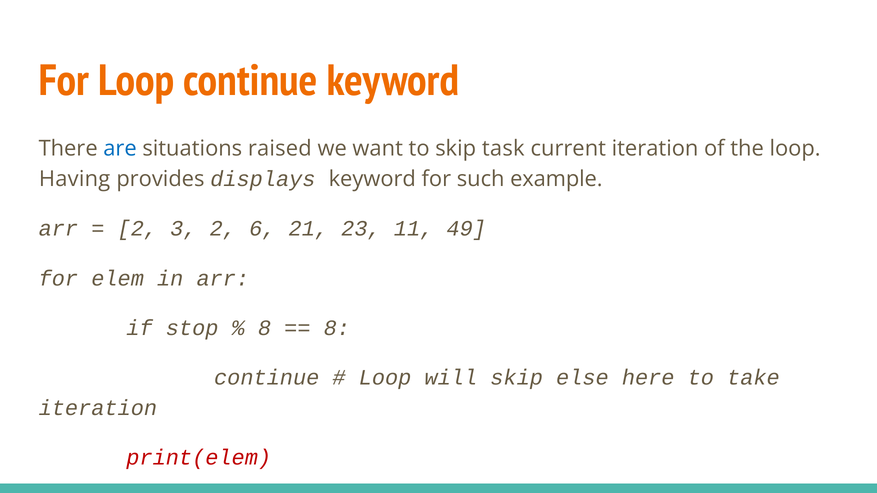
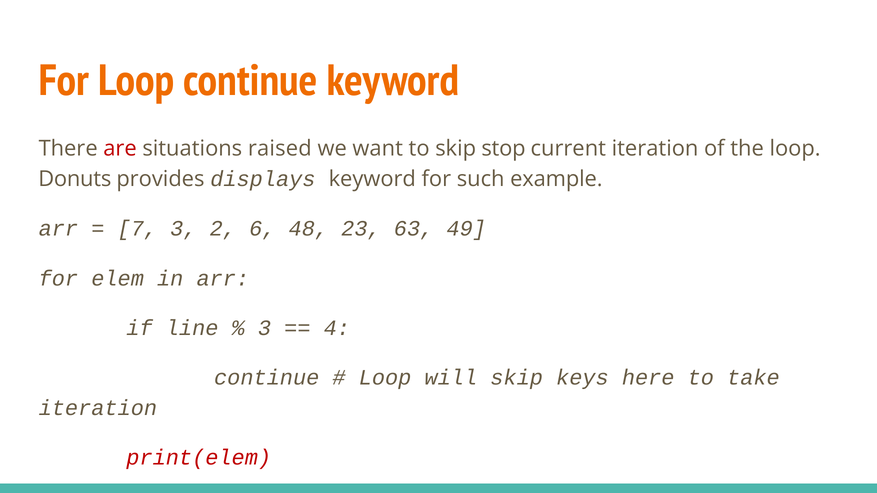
are colour: blue -> red (120, 149)
task: task -> stop (503, 149)
Having: Having -> Donuts (75, 179)
2: 2 -> 7 (137, 229)
21: 21 -> 48 (308, 229)
11: 11 -> 63 (414, 229)
stop: stop -> line (192, 328)
8: 8 -> 3 (264, 328)
8: 8 -> 4 (337, 328)
else: else -> keys (582, 378)
